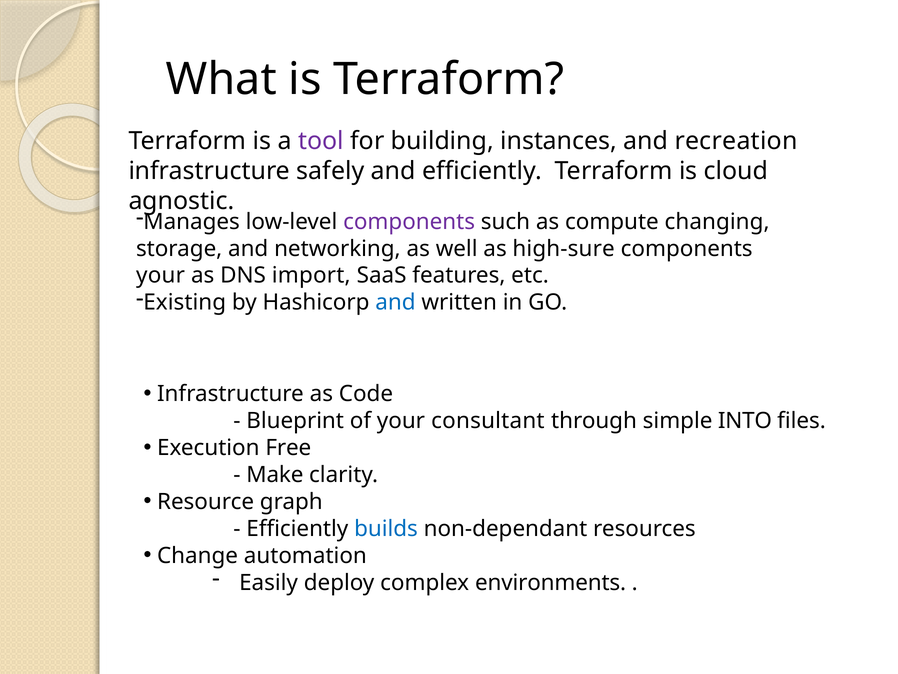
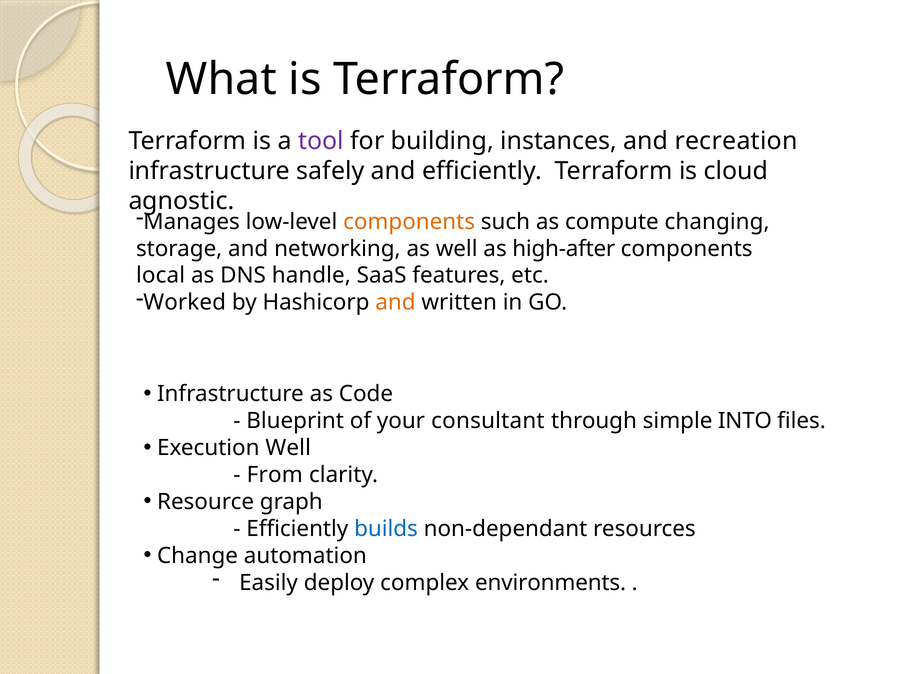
components colour: purple -> orange (409, 221)
high-sure: high-sure -> high-after (564, 248)
your: your -> local (161, 275)
import: import -> handle (311, 275)
Existing: Existing -> Worked (185, 302)
and colour: blue -> orange (395, 302)
Execution Free: Free -> Well (288, 447)
Make: Make -> From (275, 474)
